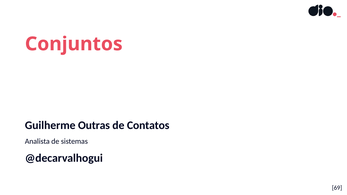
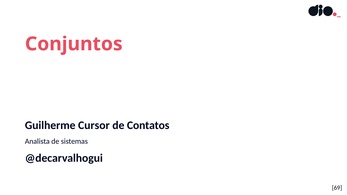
Outras: Outras -> Cursor (94, 125)
